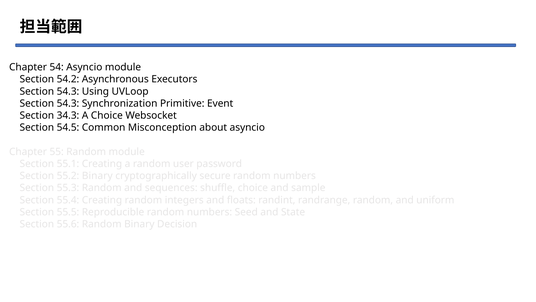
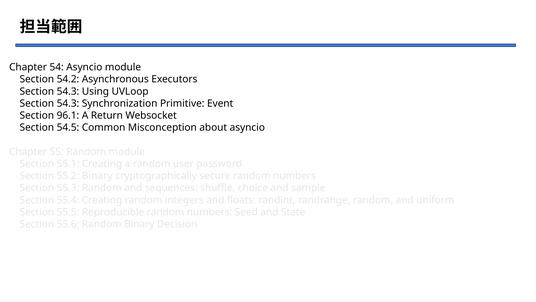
34.3: 34.3 -> 96.1 (68, 115)
A Choice: Choice -> Return (107, 115)
